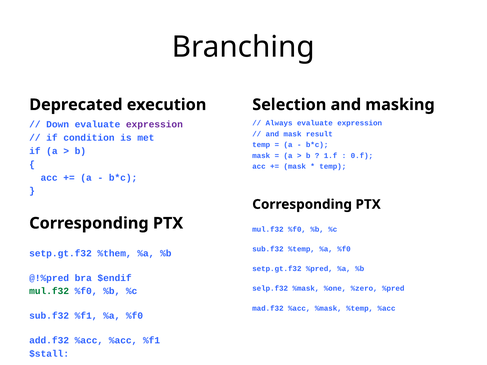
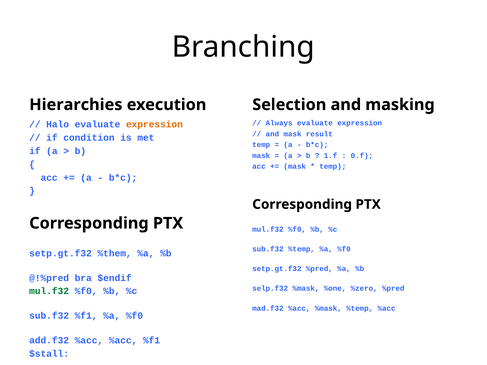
Deprecated: Deprecated -> Hierarchies (76, 105)
Down: Down -> Halo (58, 125)
expression colour: purple -> orange (154, 125)
